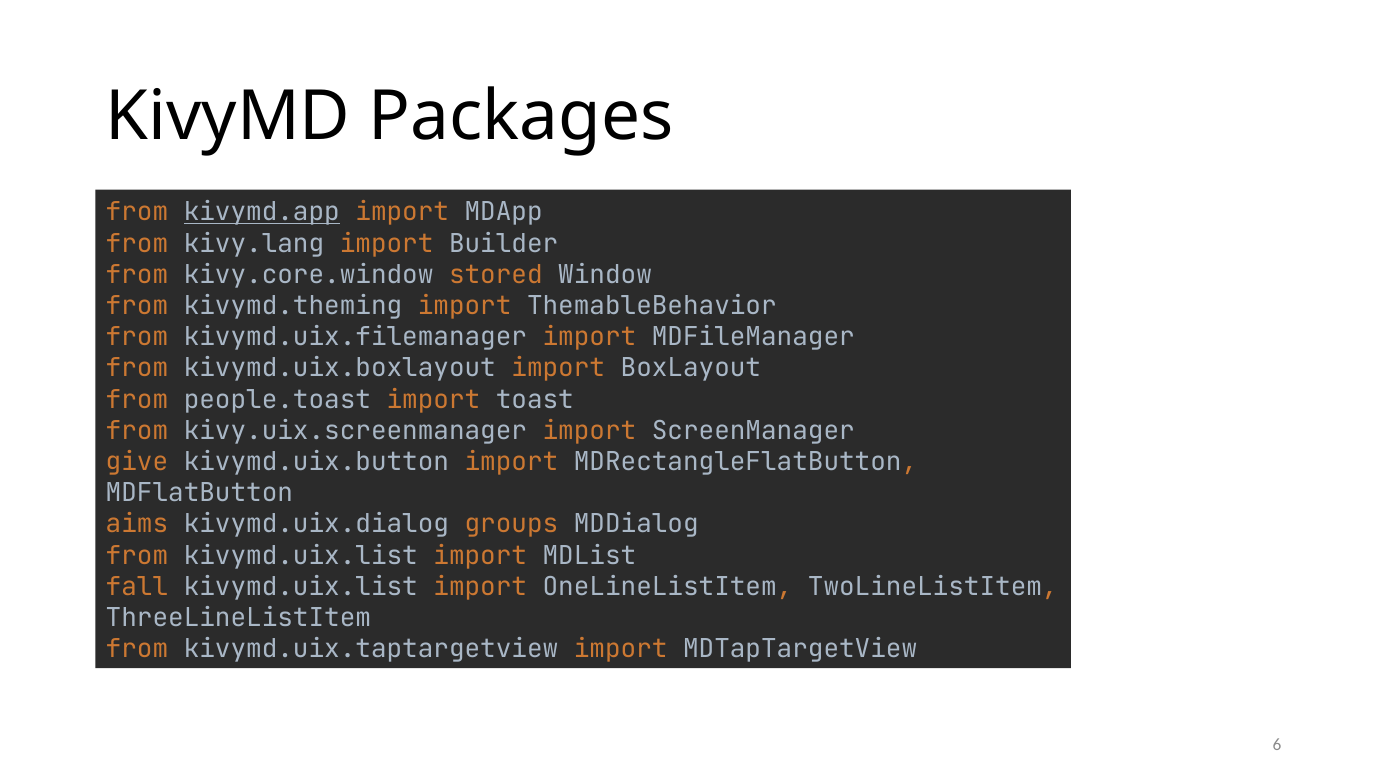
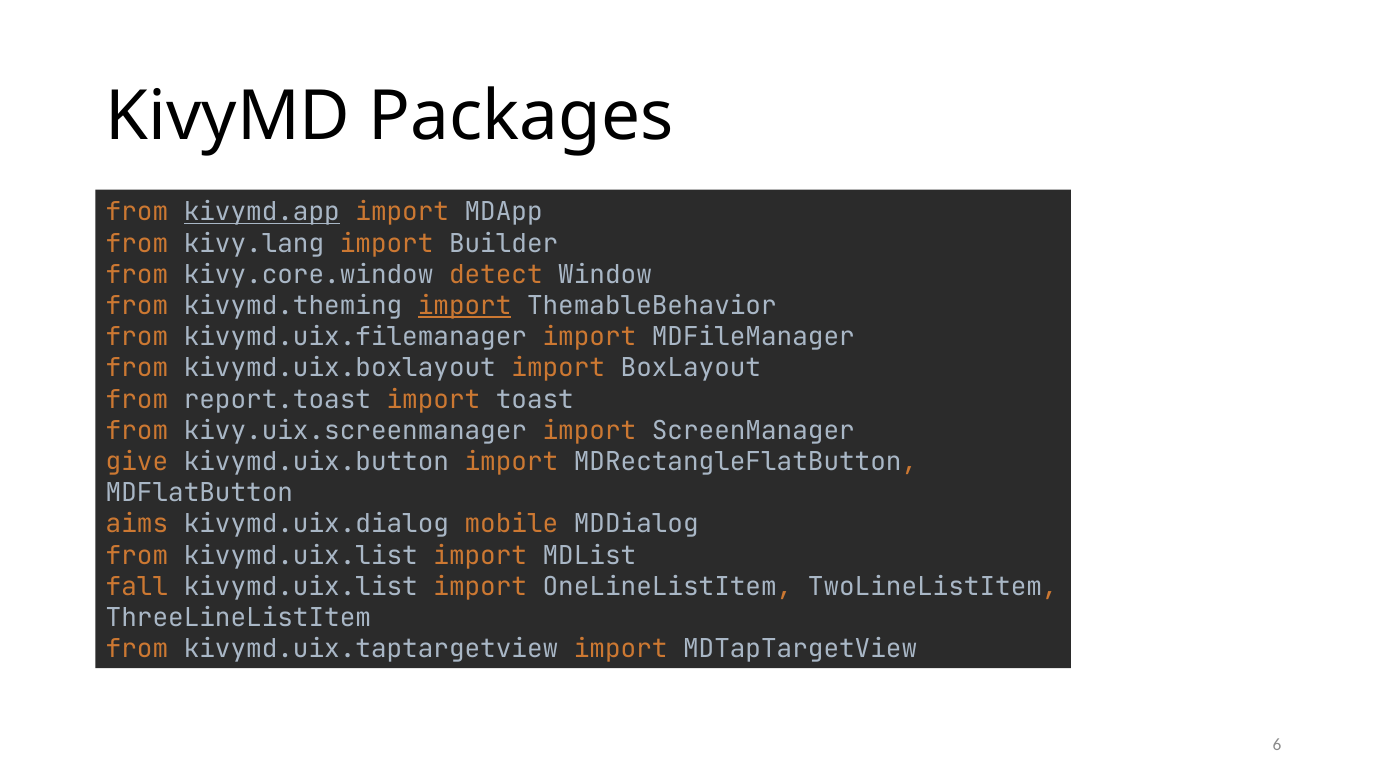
stored: stored -> detect (496, 275)
import underline: none -> present (465, 306)
people.toast: people.toast -> report.toast (277, 400)
groups: groups -> mobile (511, 524)
